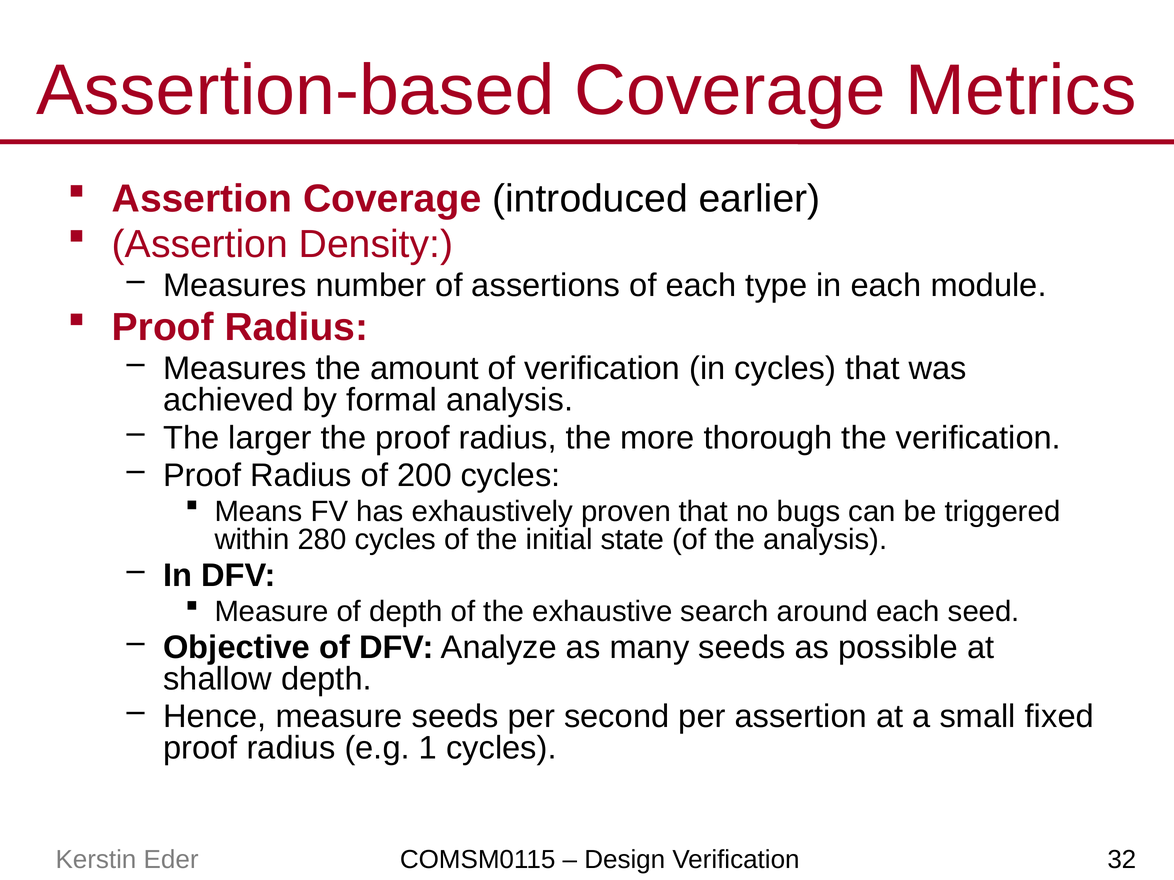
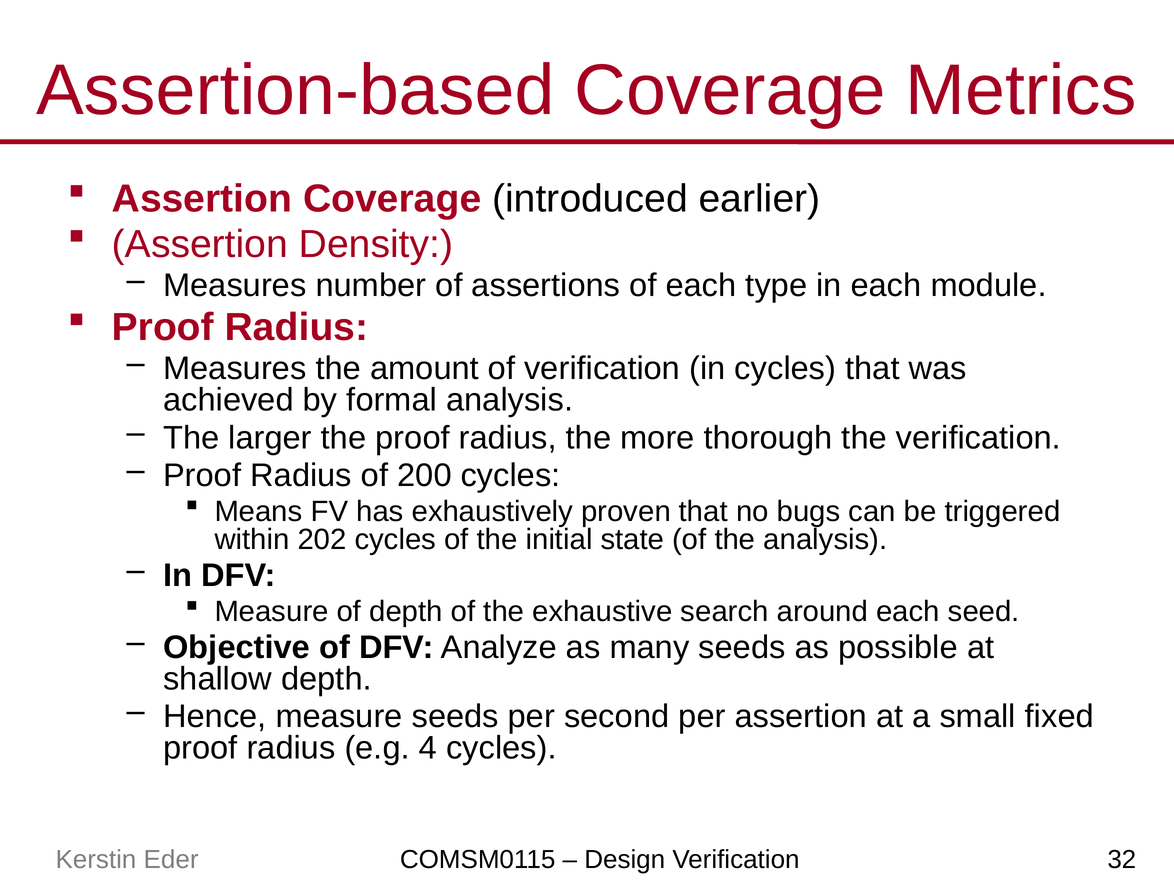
280: 280 -> 202 (322, 540)
1: 1 -> 4 (428, 748)
